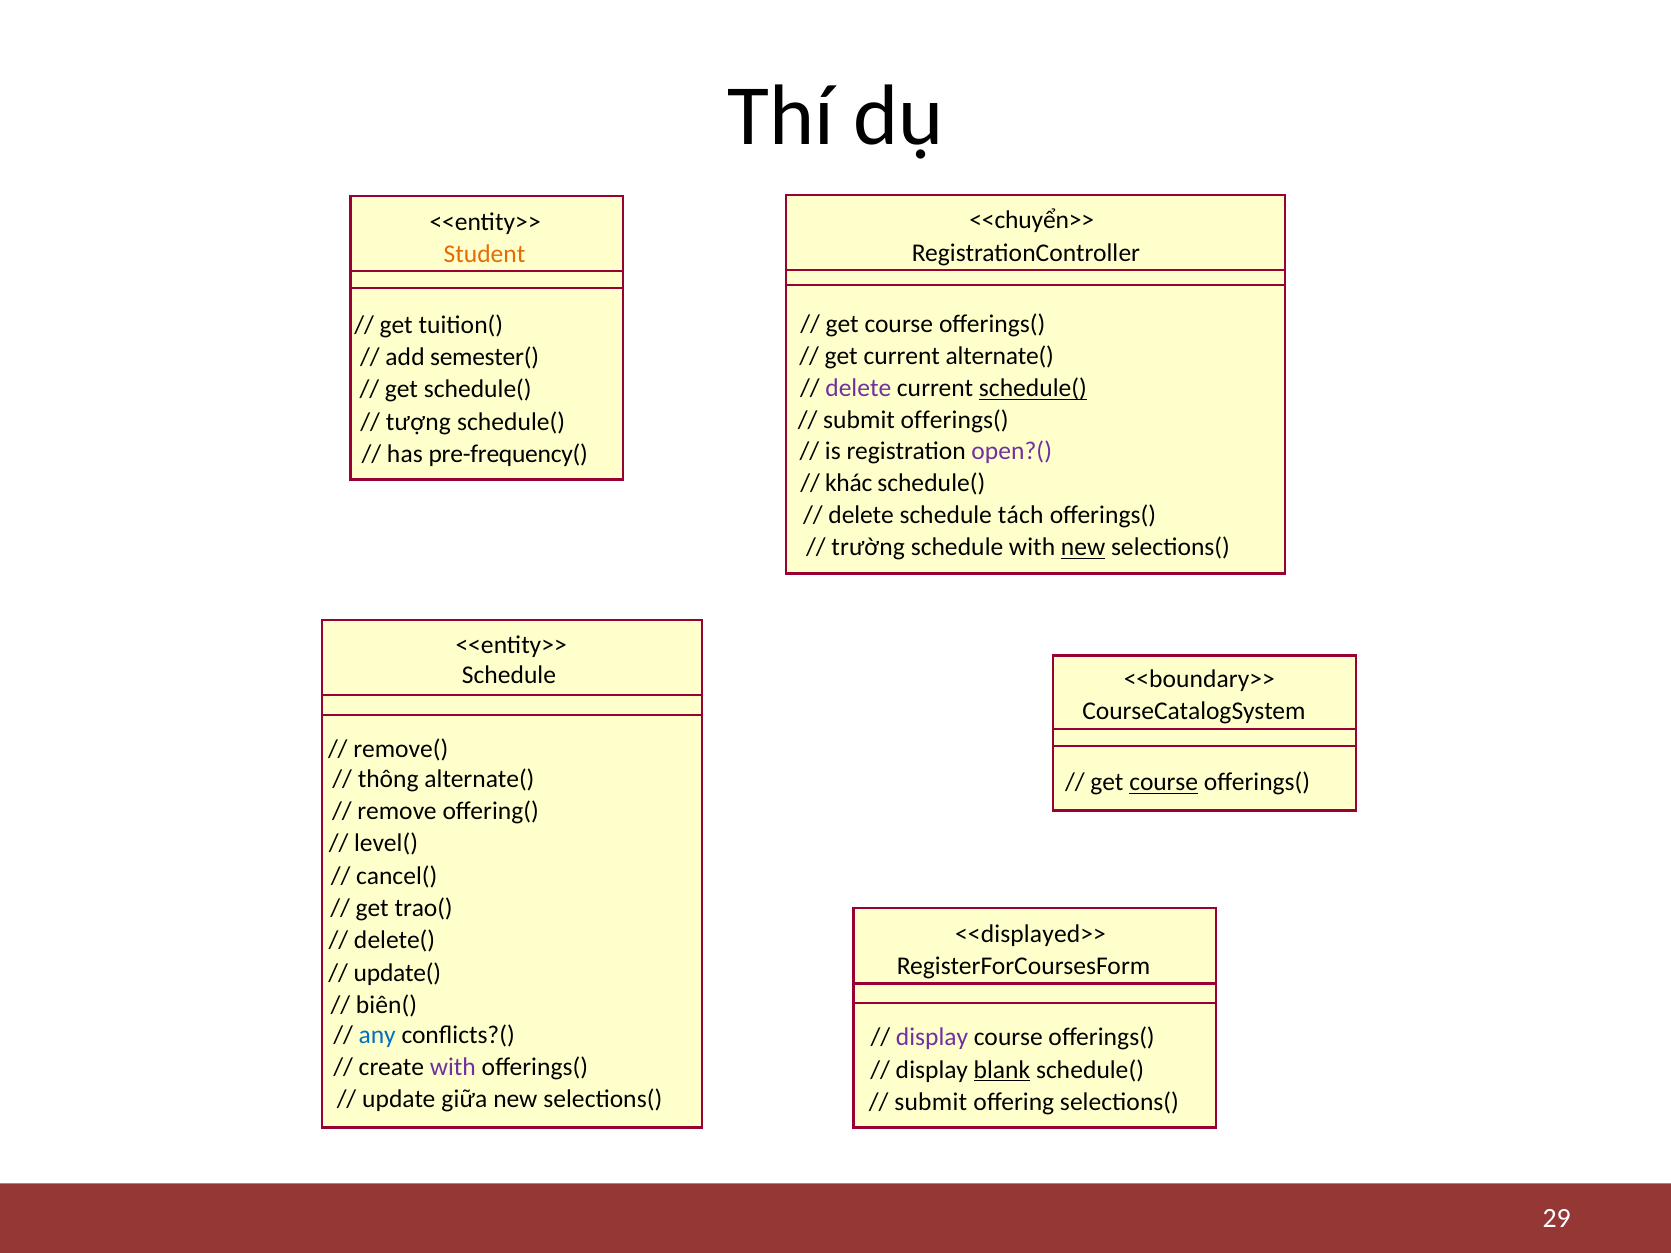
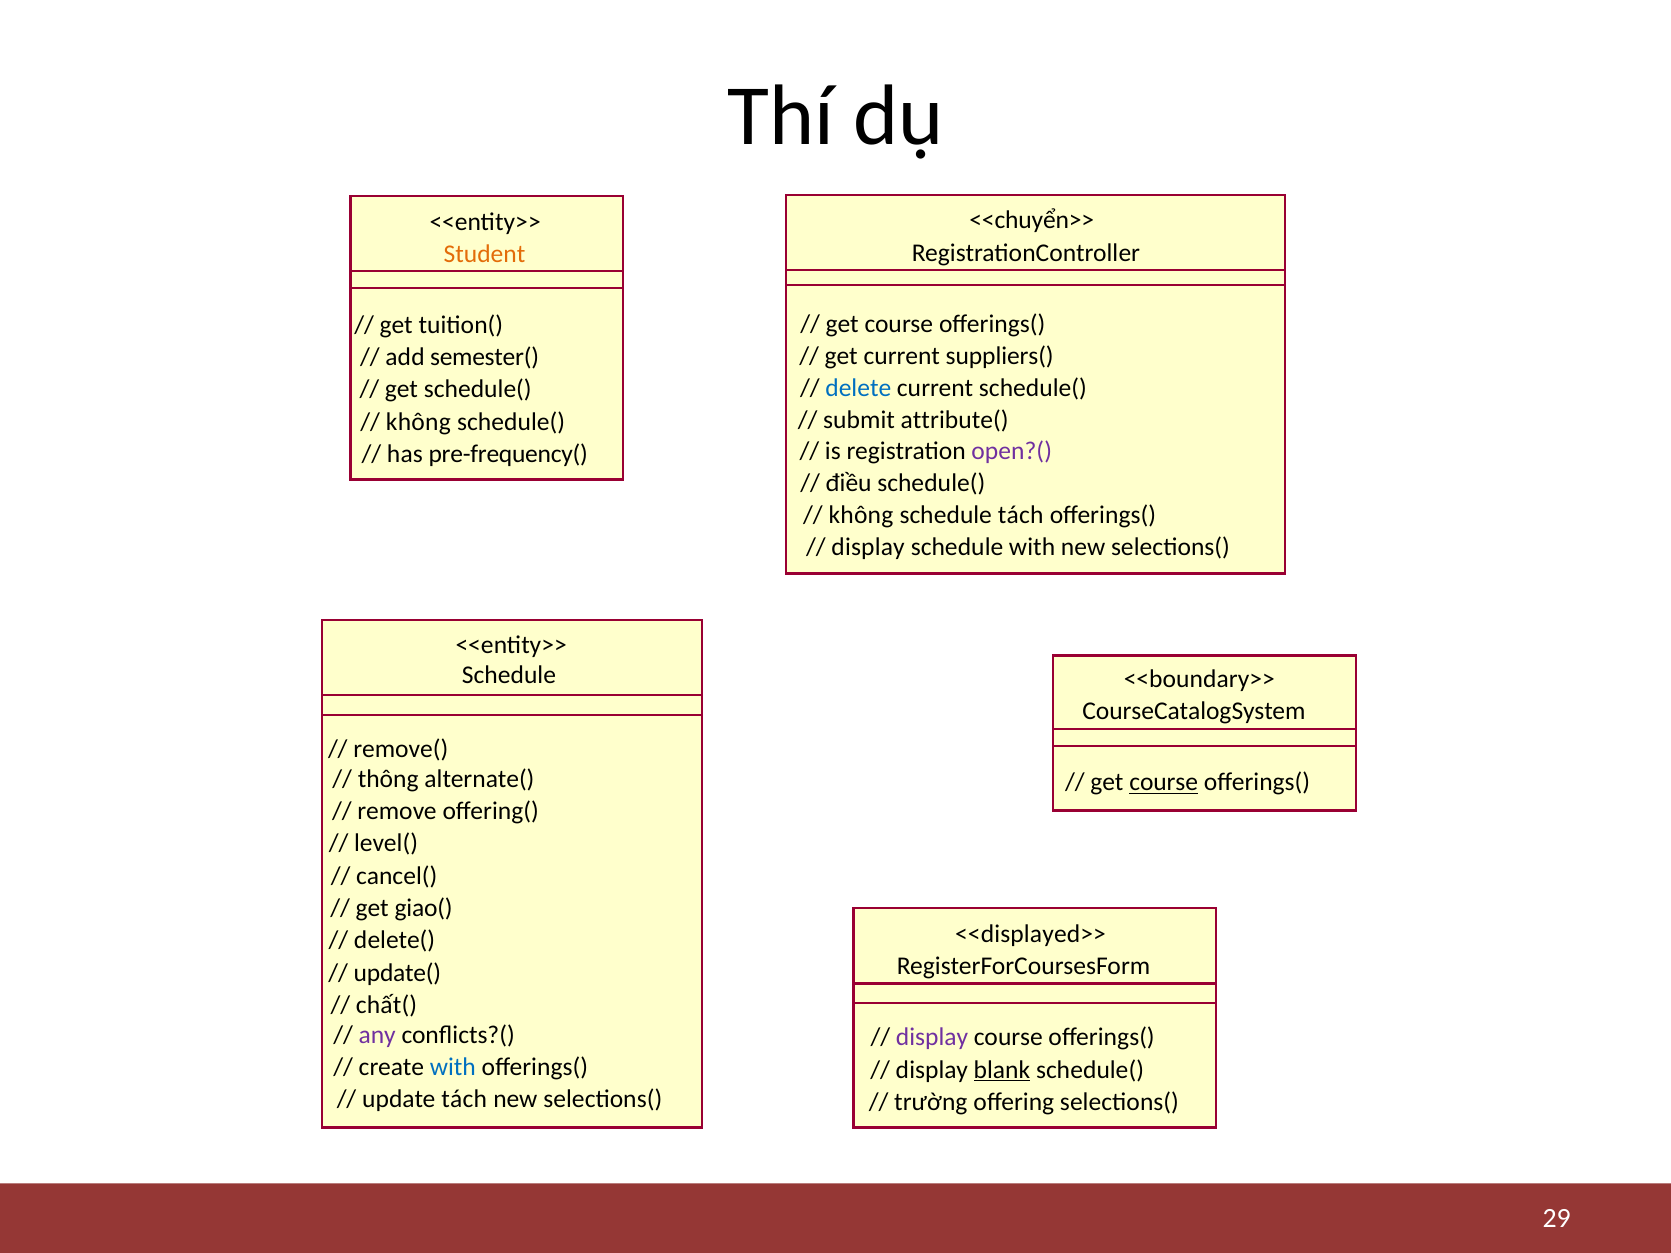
current alternate(: alternate( -> suppliers( (1000, 356)
delete colour: purple -> blue (858, 388)
schedule( underline: present -> none (1033, 388)
submit offerings(: offerings( -> attribute( (955, 421)
tượng: tượng -> không (418, 422)
khác: khác -> điều (849, 483)
delete: delete -> không (861, 516)
trường: trường -> display (868, 548)
new underline: present -> none (1083, 548)
trao(: trao( -> giao( (424, 908)
biên(: biên( -> chất( (387, 1005)
any colour: blue -> purple (377, 1035)
with colour: purple -> blue (453, 1068)
update giữa: giữa -> tách (464, 1100)
submit: submit -> trường (931, 1102)
